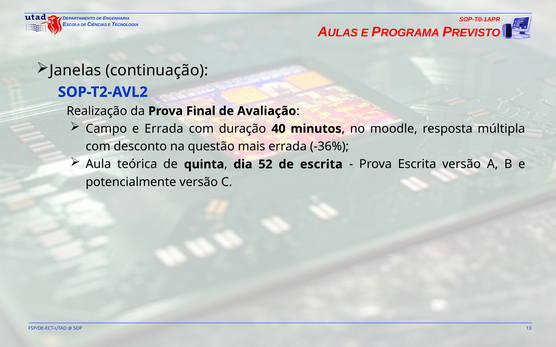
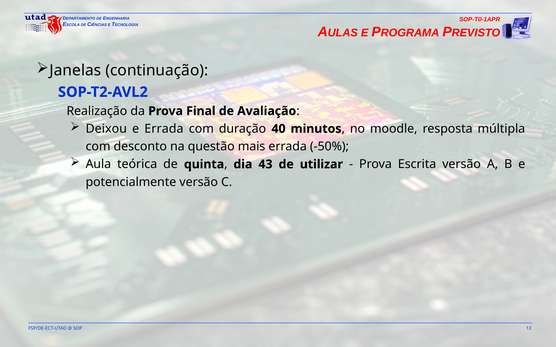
Campo: Campo -> Deixou (106, 129)
-36%: -36% -> -50% (329, 147)
52: 52 -> 43 (265, 164)
de escrita: escrita -> utilizar (321, 164)
